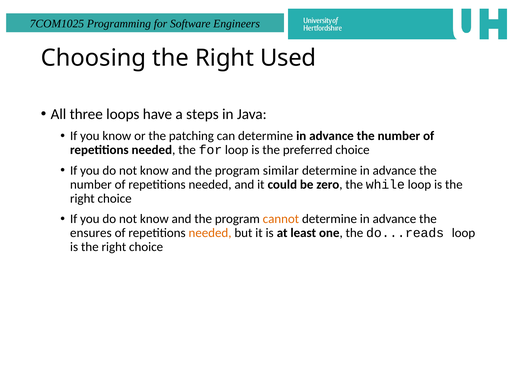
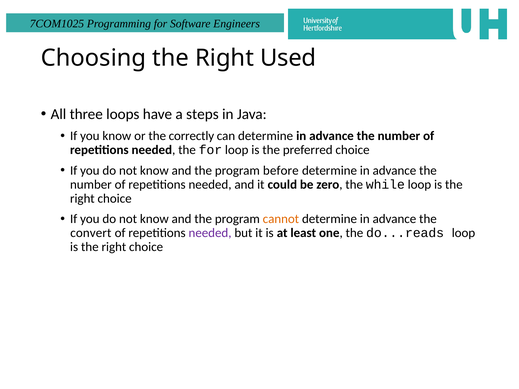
patching: patching -> correctly (191, 136)
similar: similar -> before (281, 171)
ensures: ensures -> convert (91, 233)
needed colour: orange -> purple (210, 233)
